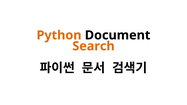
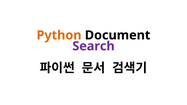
Search colour: orange -> purple (93, 46)
